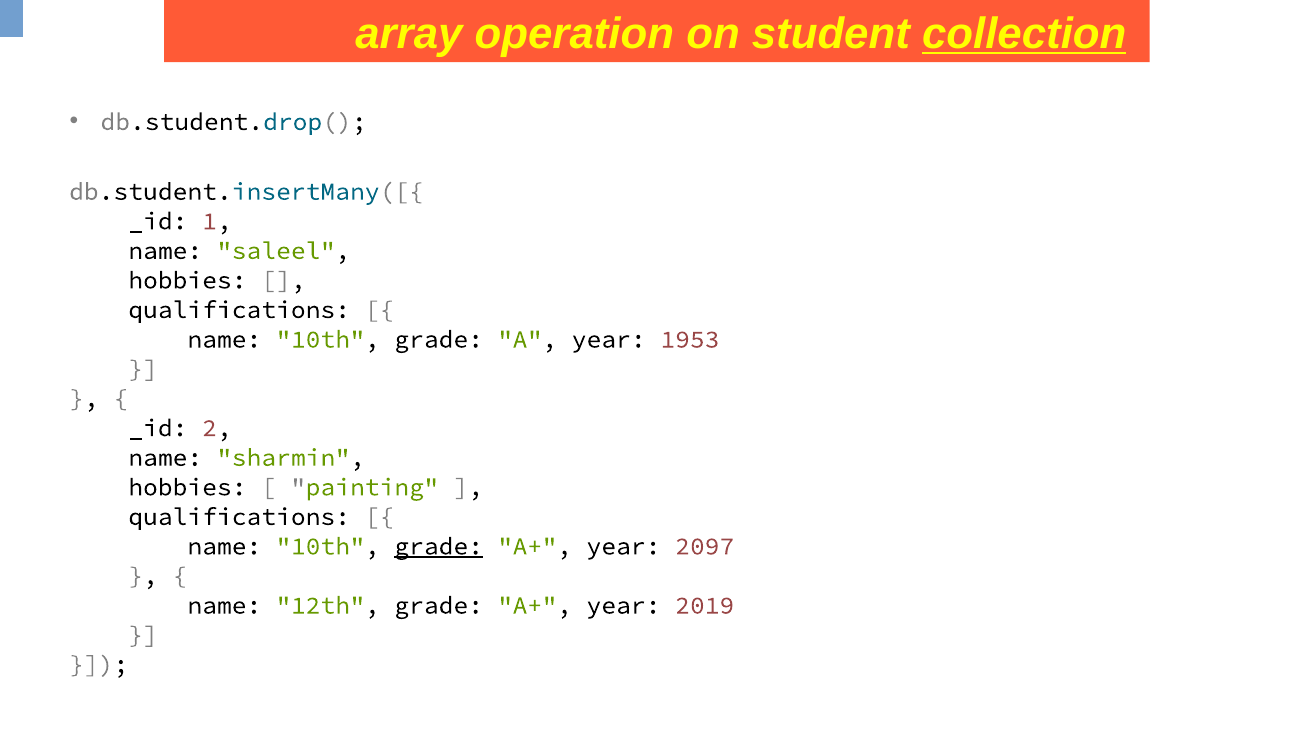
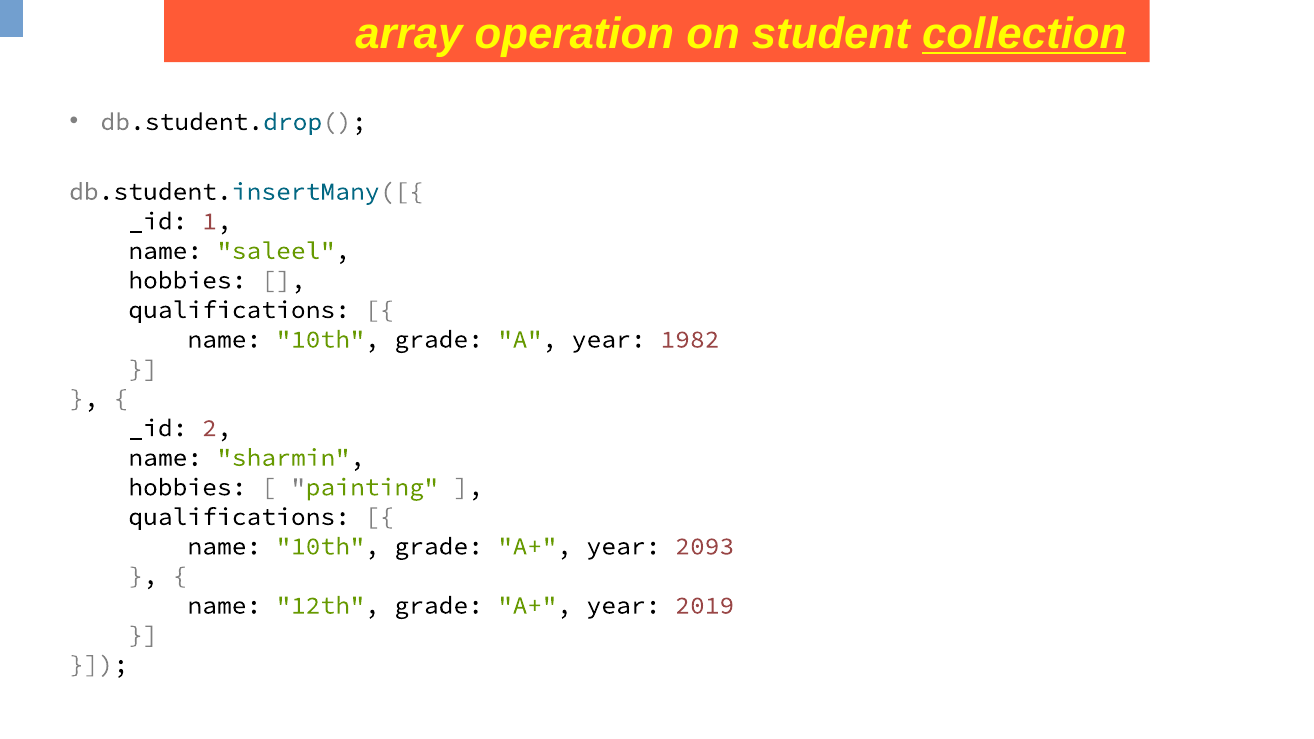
1953: 1953 -> 1982 (690, 339)
grade underline: present -> none (439, 546)
2097: 2097 -> 2093 (705, 546)
